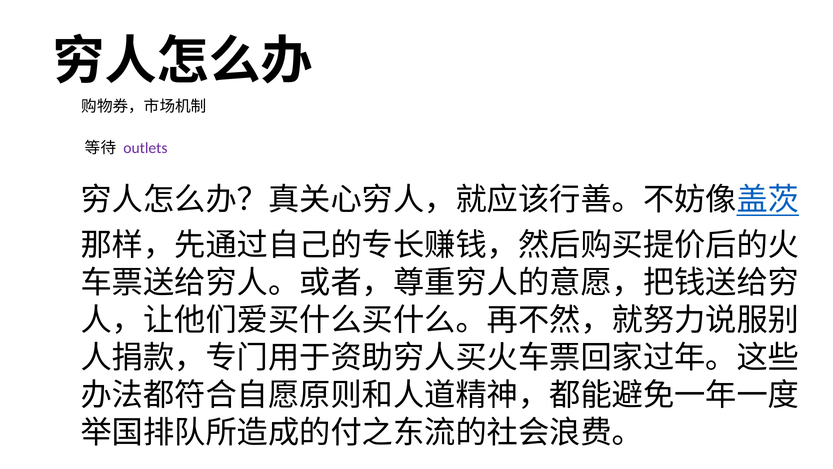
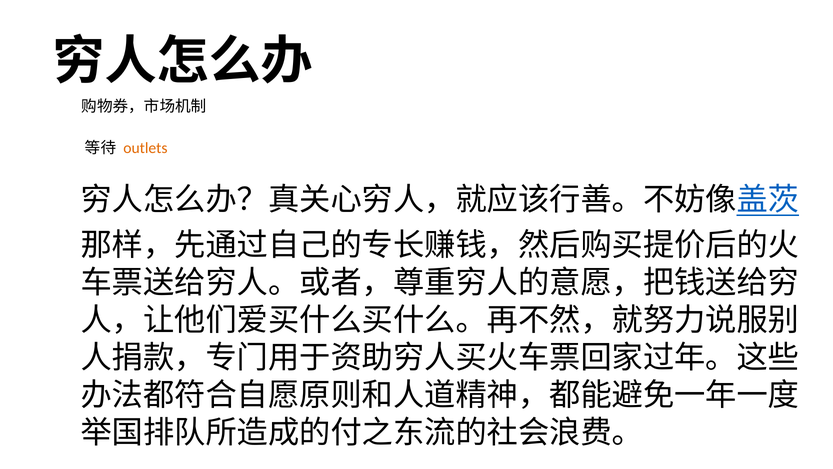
outlets colour: purple -> orange (145, 148)
